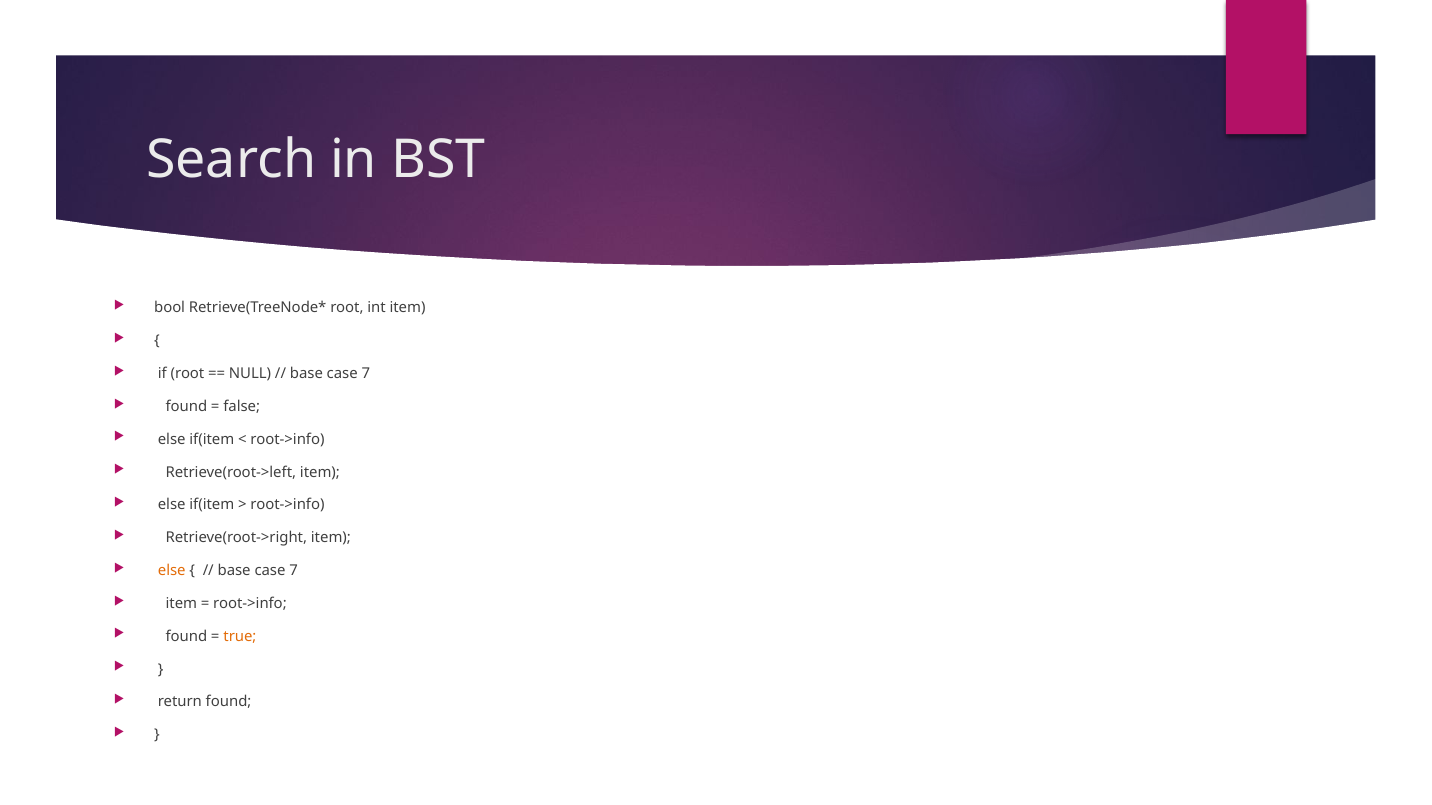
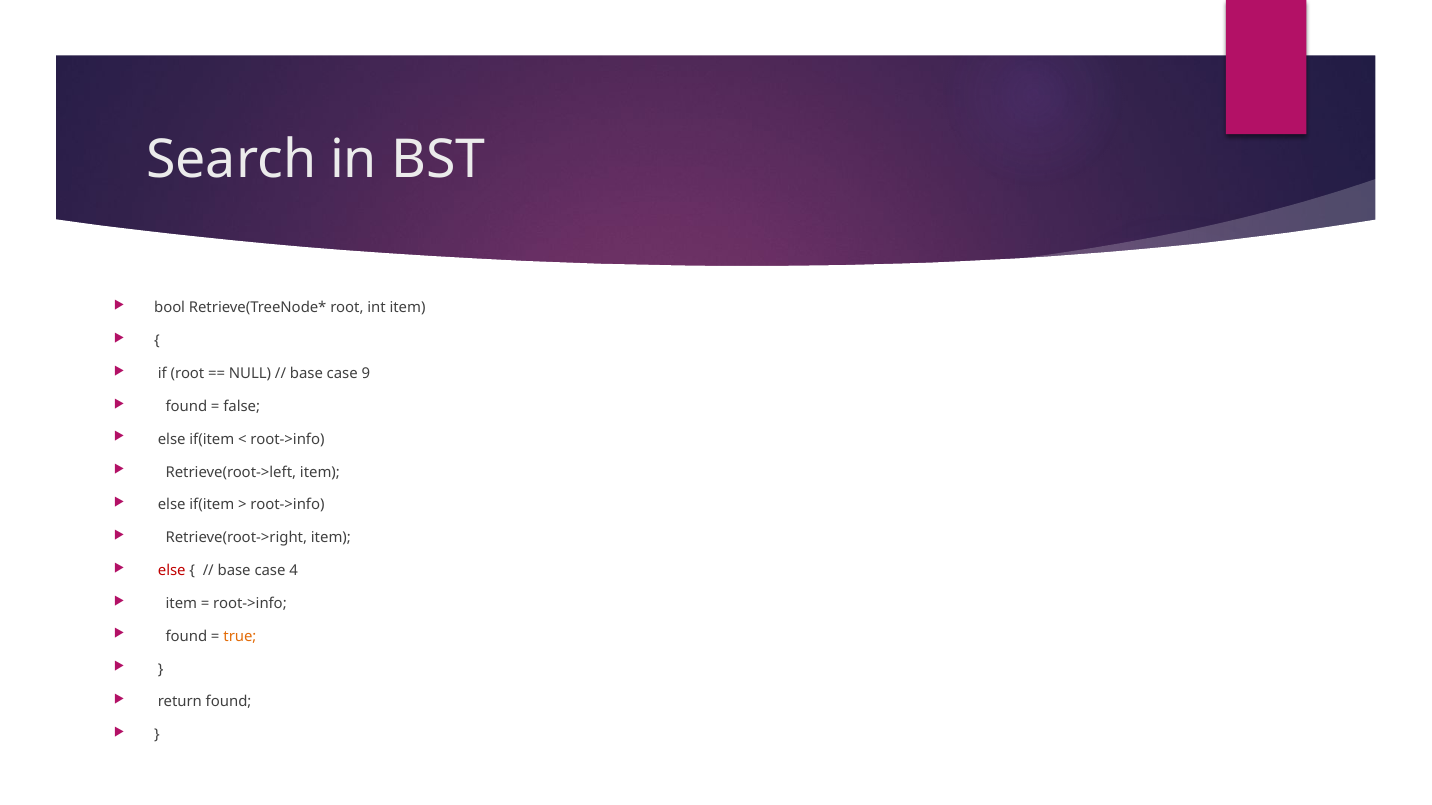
7: 7 -> 9 (366, 374)
else colour: orange -> red (172, 571)
7: 7 -> 4 (294, 571)
